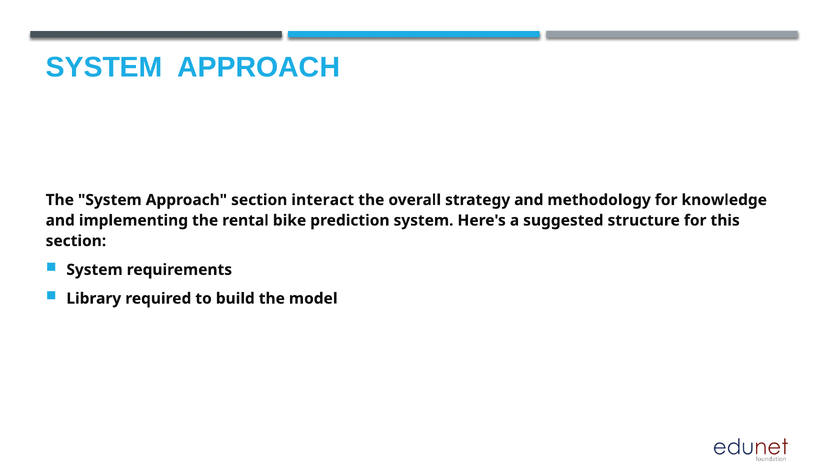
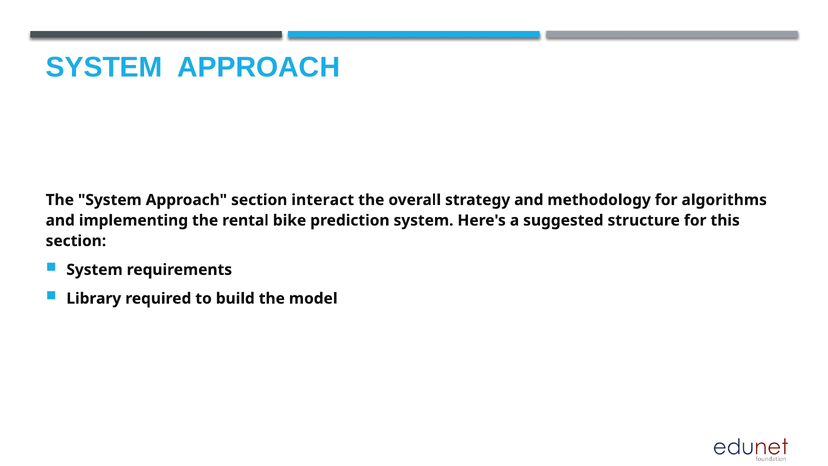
knowledge: knowledge -> algorithms (724, 200)
